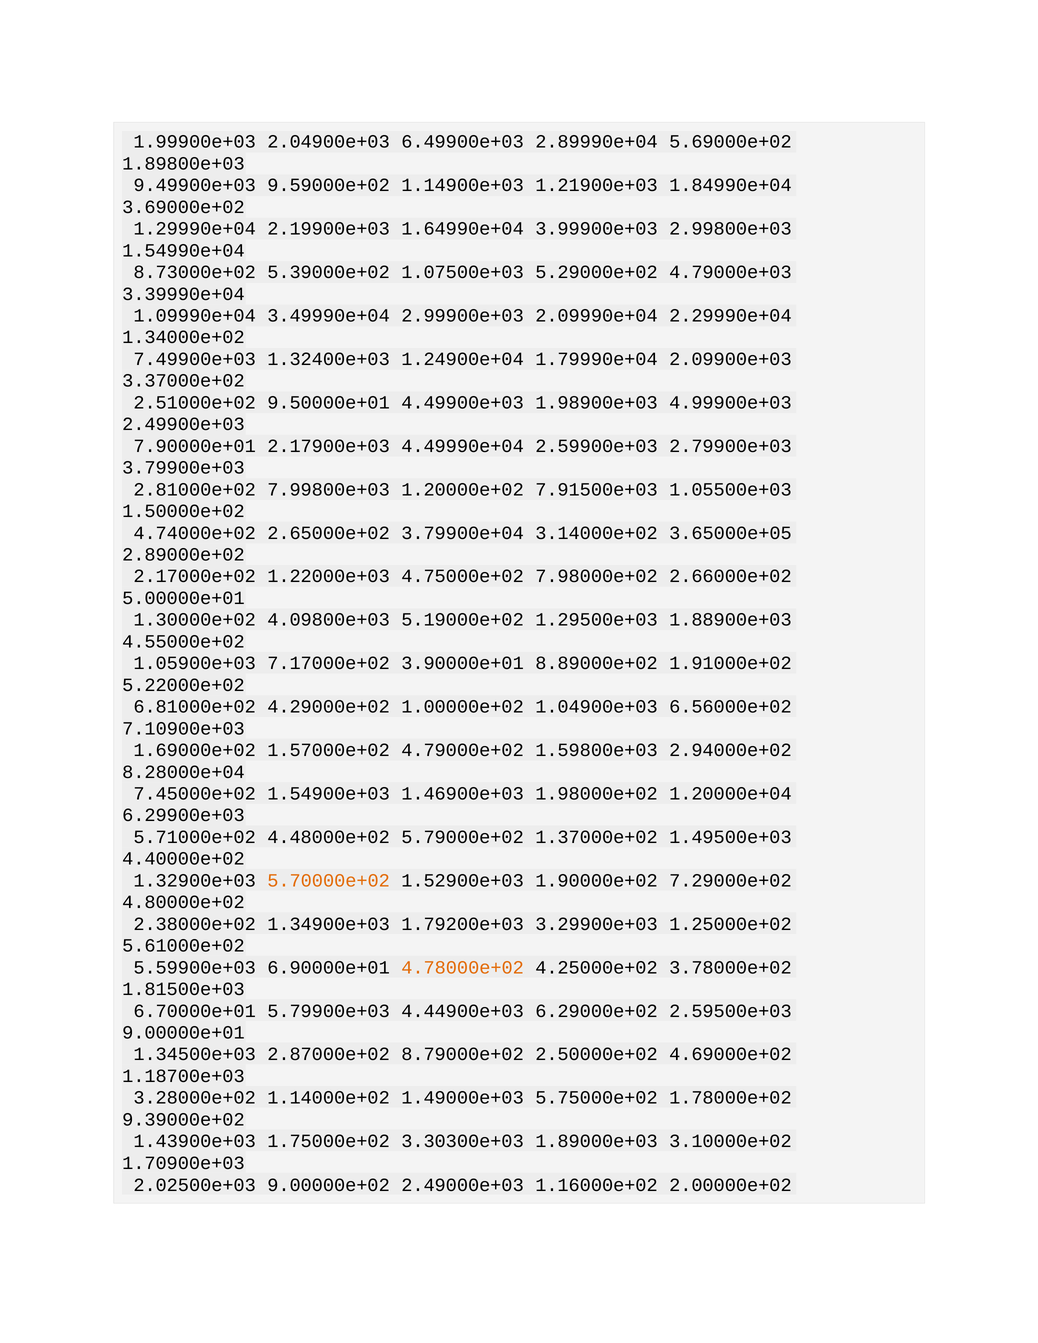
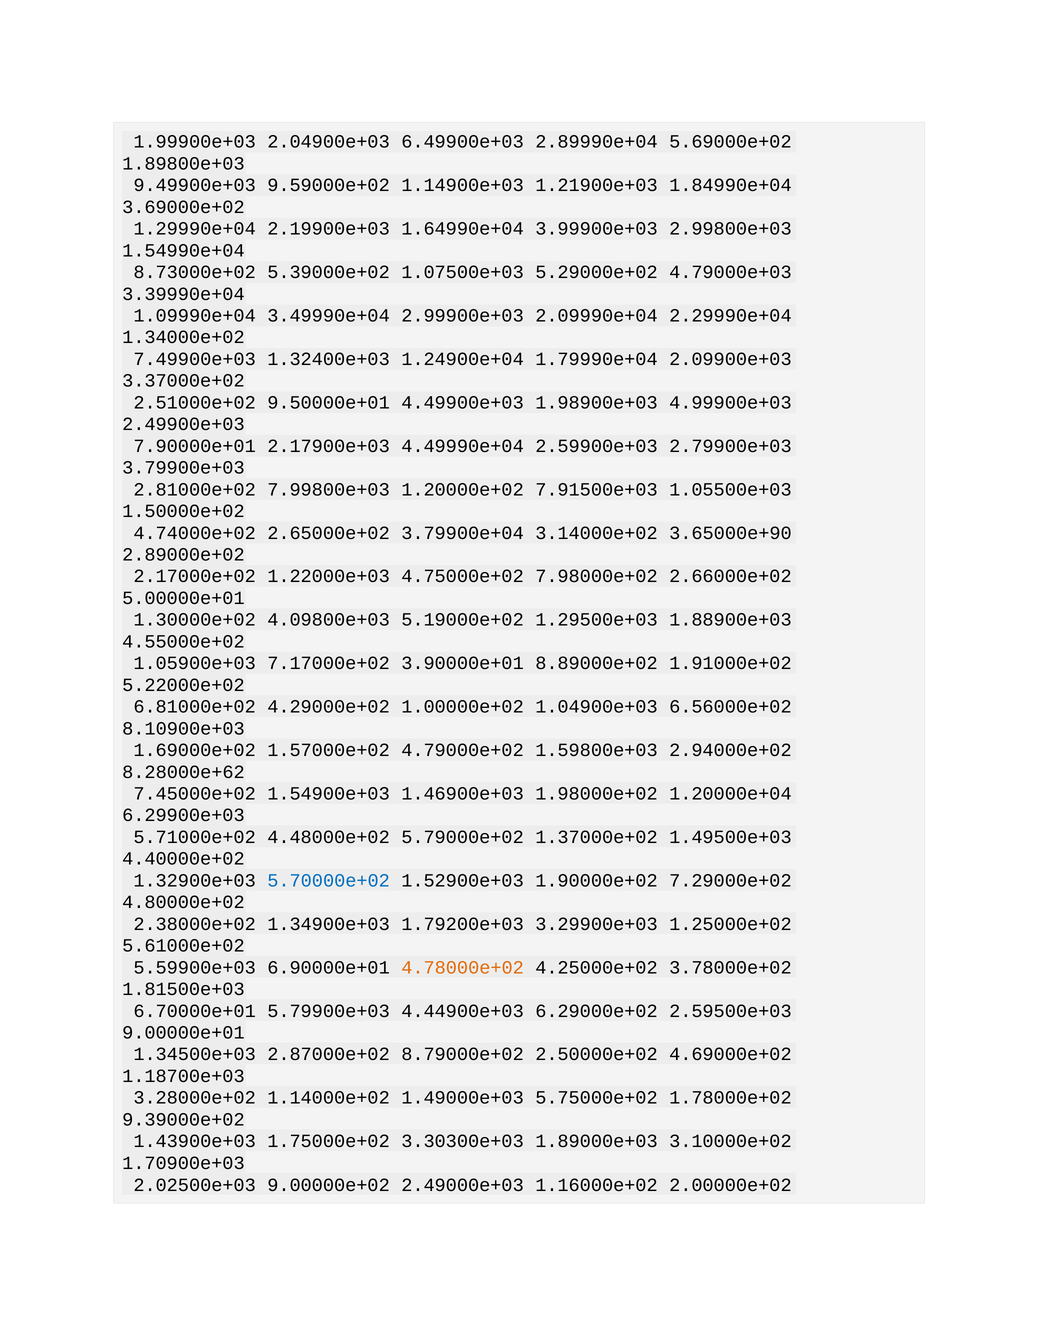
3.65000e+05: 3.65000e+05 -> 3.65000e+90 (730, 533)
7.10900e+03: 7.10900e+03 -> 8.10900e+03 (183, 729)
8.28000e+04: 8.28000e+04 -> 8.28000e+62 (183, 772)
5.70000e+02 colour: orange -> blue (329, 881)
